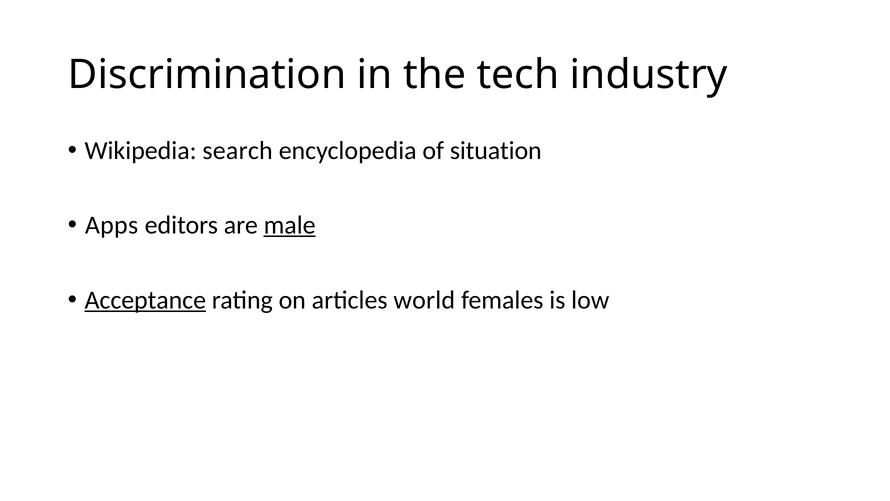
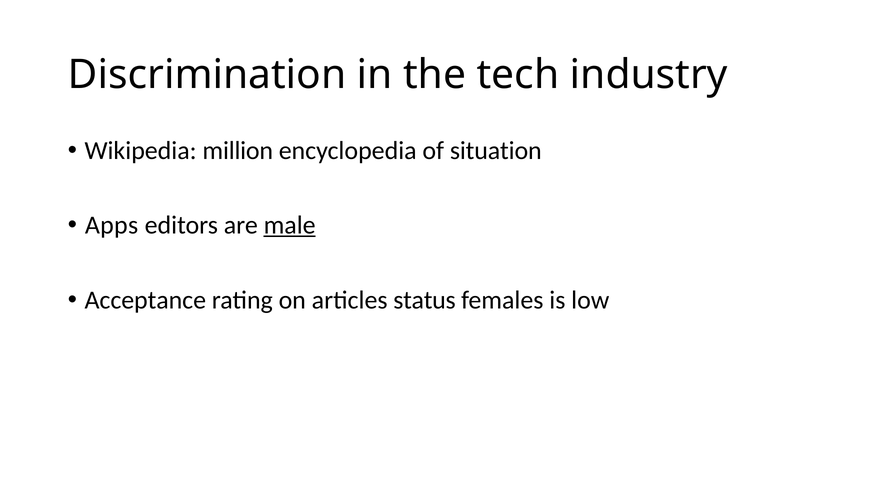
search: search -> million (238, 150)
Acceptance underline: present -> none (145, 300)
world: world -> status (424, 300)
